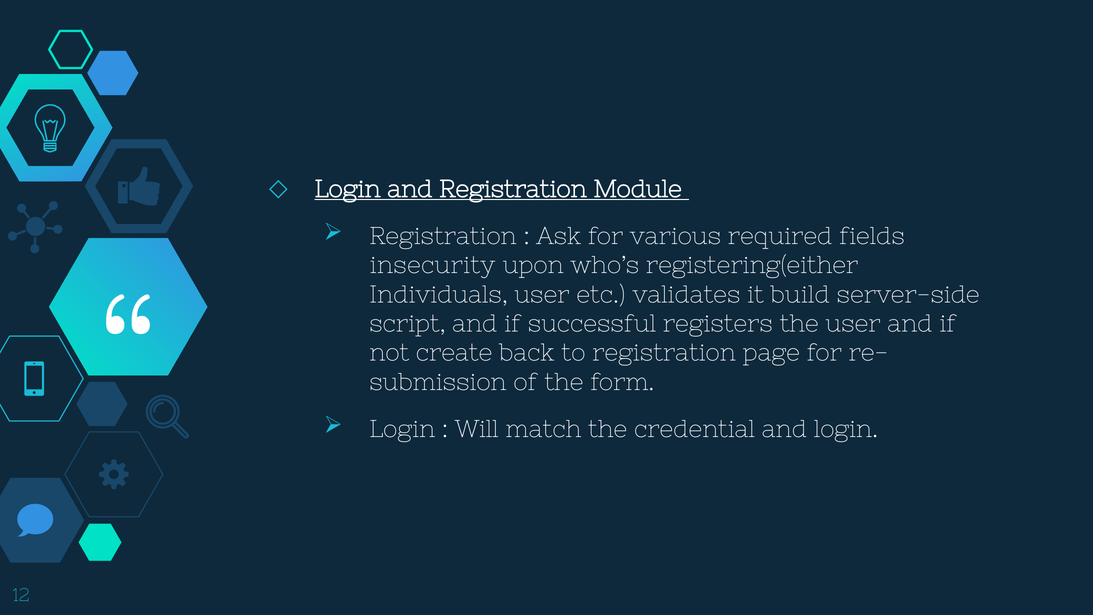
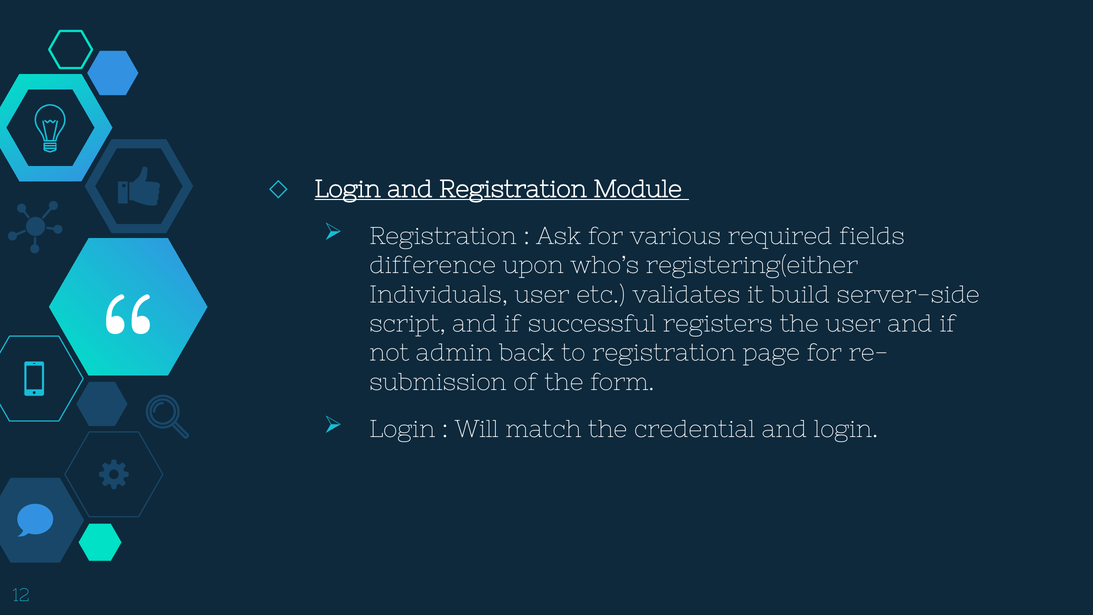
insecurity: insecurity -> difference (433, 265)
create: create -> admin (454, 353)
